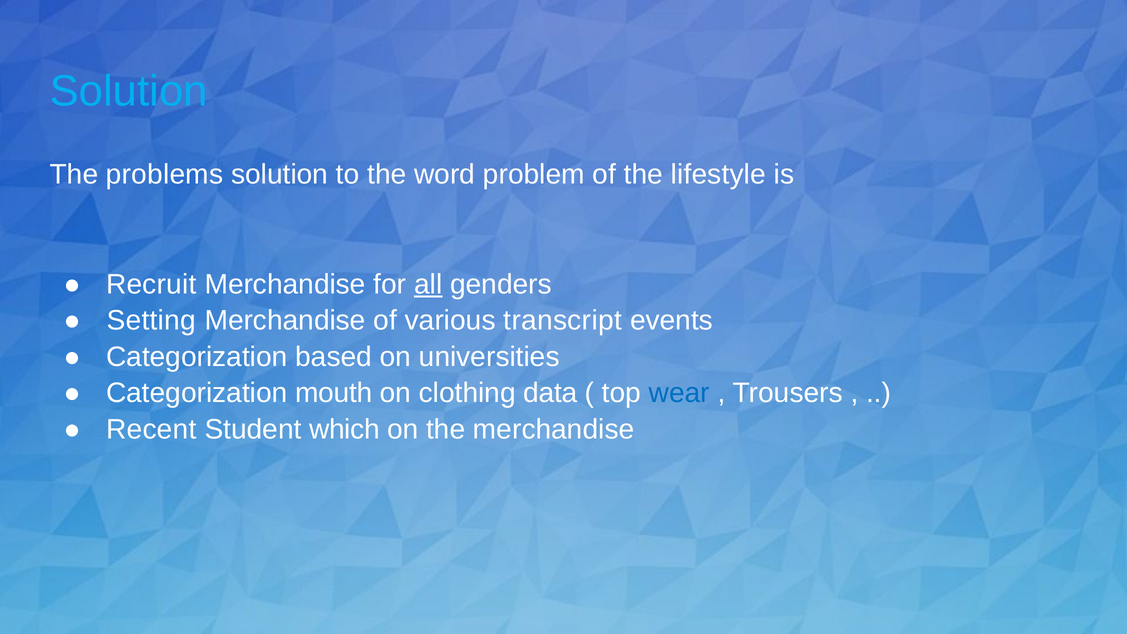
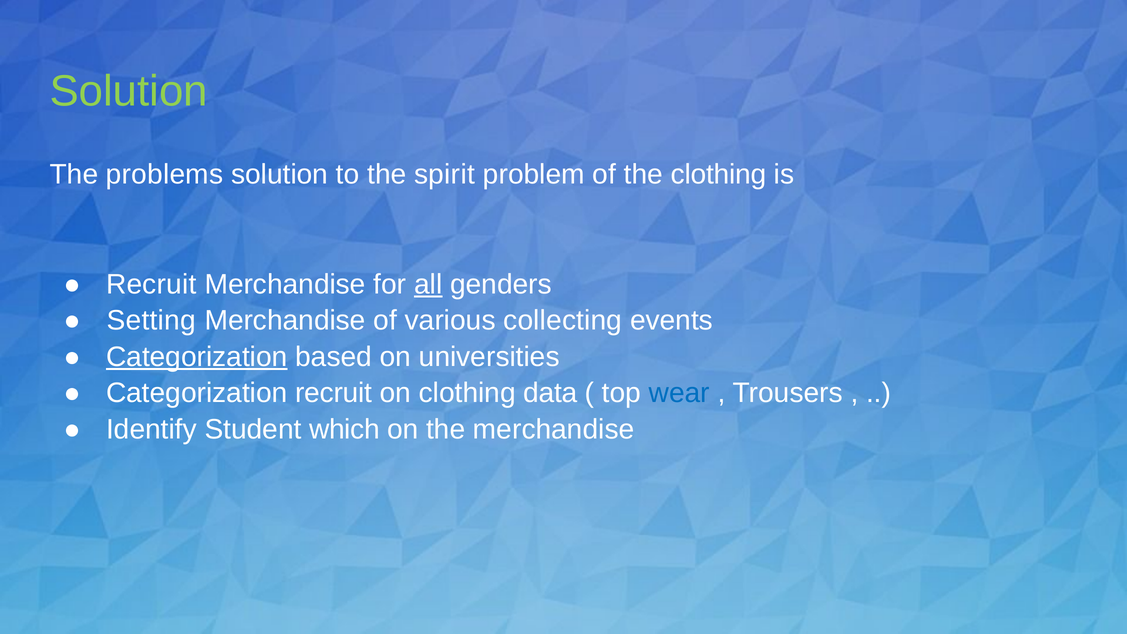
Solution colour: light blue -> light green (129, 91)
word: word -> spirit (444, 174)
the lifestyle: lifestyle -> clothing (718, 174)
transcript: transcript -> collecting (563, 321)
Categorization underline: none -> present (197, 357)
Categorization mouth: mouth -> recruit (334, 393)
Recent: Recent -> Identify (151, 429)
